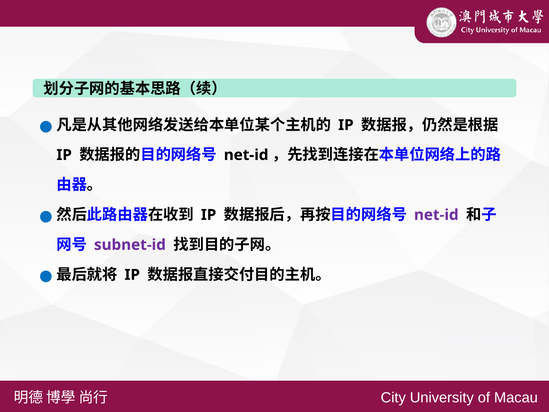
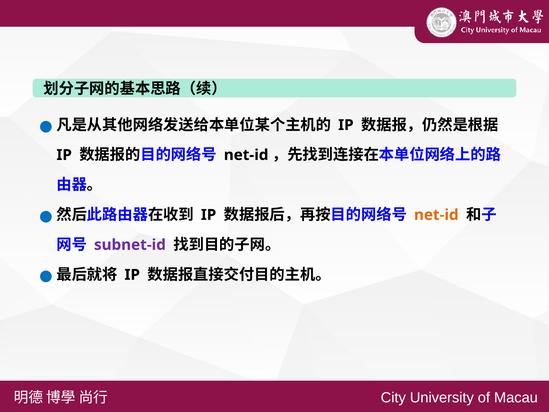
net-id colour: purple -> orange (436, 215)
